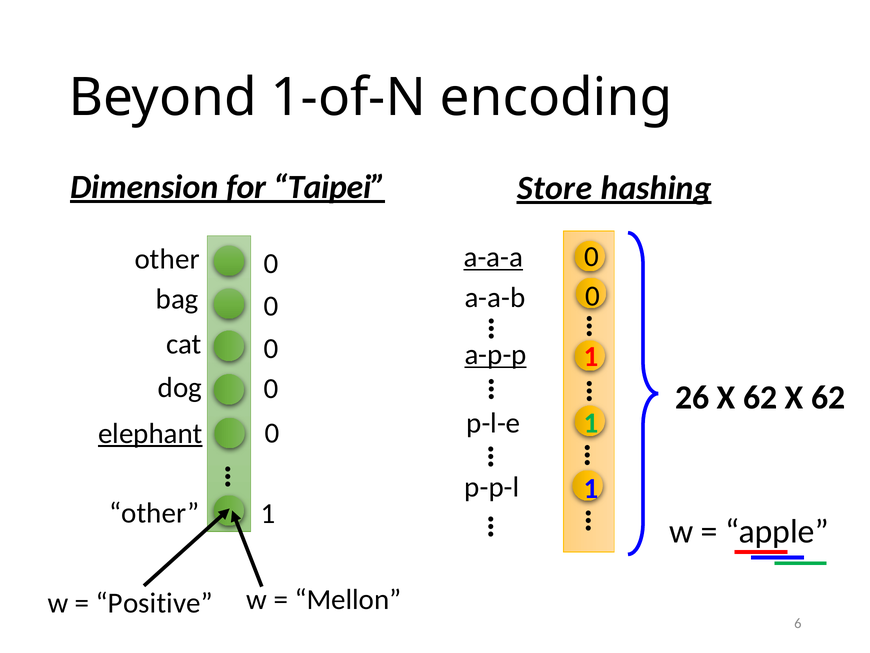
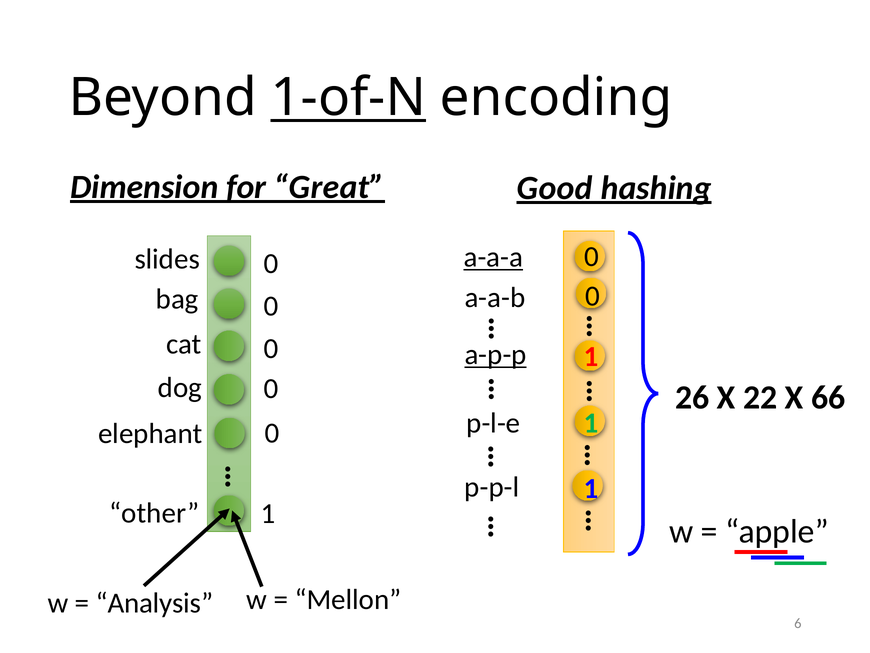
1-of-N underline: none -> present (348, 97)
Taipei: Taipei -> Great (329, 187)
Store: Store -> Good (555, 188)
other: other -> slides (167, 259)
26 X 62: 62 -> 22 (760, 397)
62: 62 -> 66 (828, 397)
elephant underline: present -> none (150, 433)
Positive: Positive -> Analysis (154, 603)
